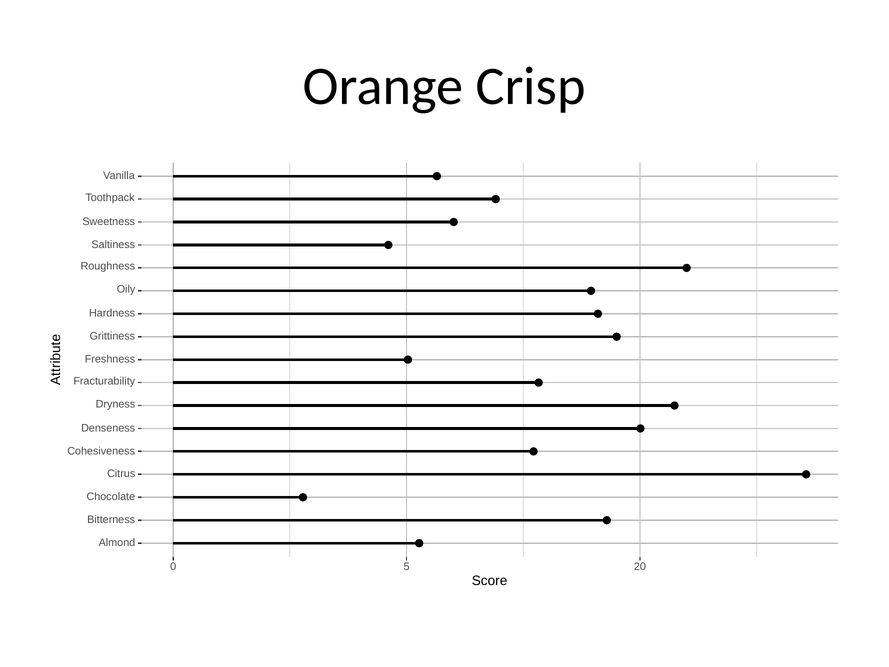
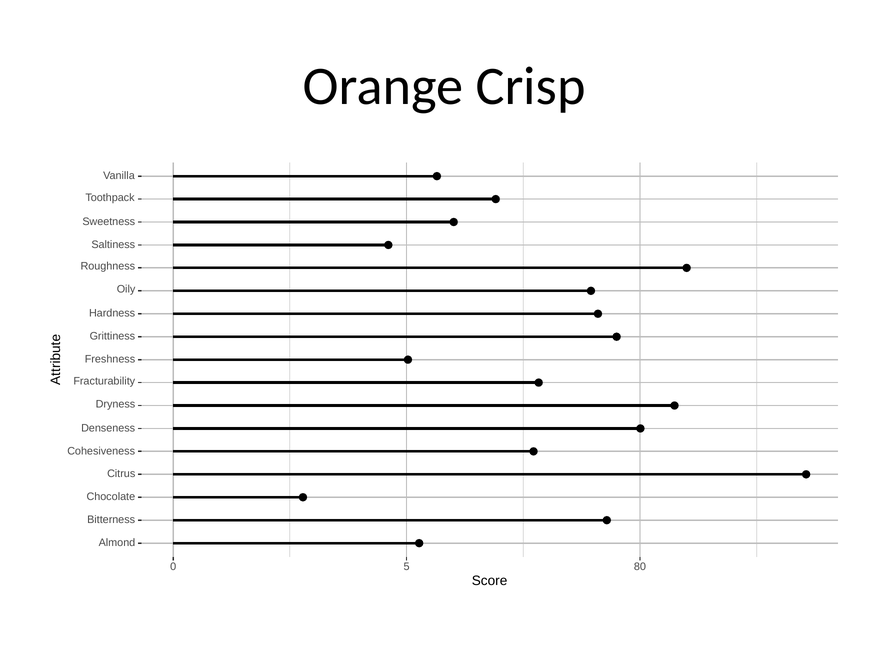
20: 20 -> 80 (640, 566)
